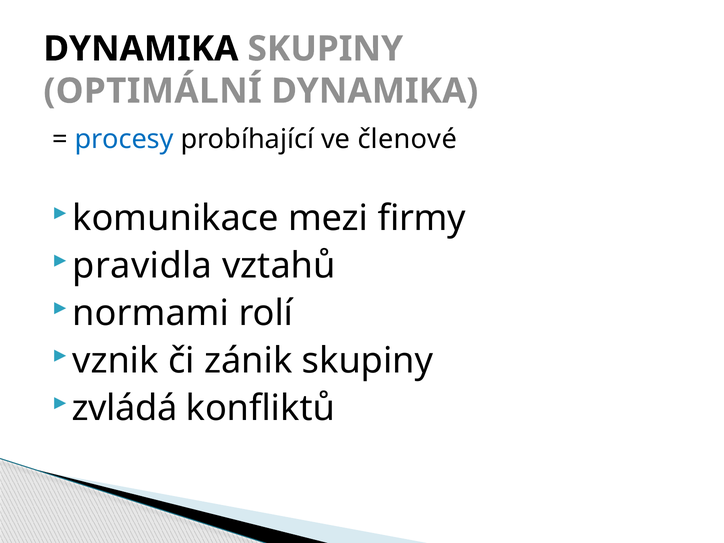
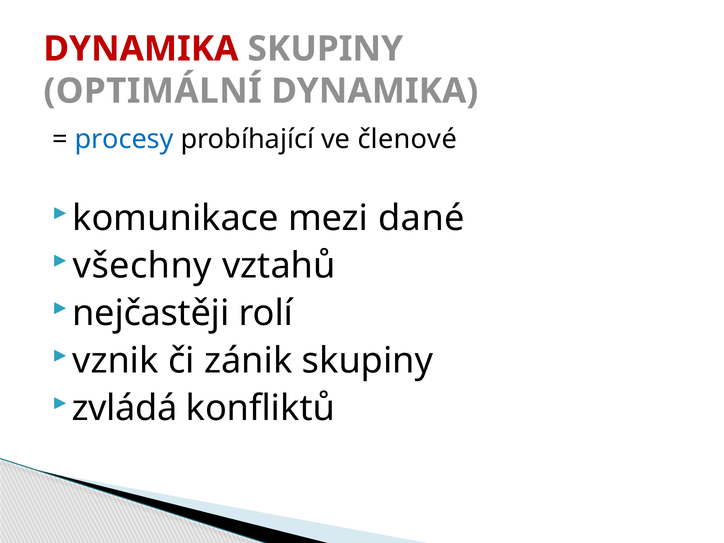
DYNAMIKA colour: black -> red (141, 49)
firmy: firmy -> dané (422, 218)
pravidla: pravidla -> všechny (142, 266)
normami: normami -> nejčastěji (151, 313)
